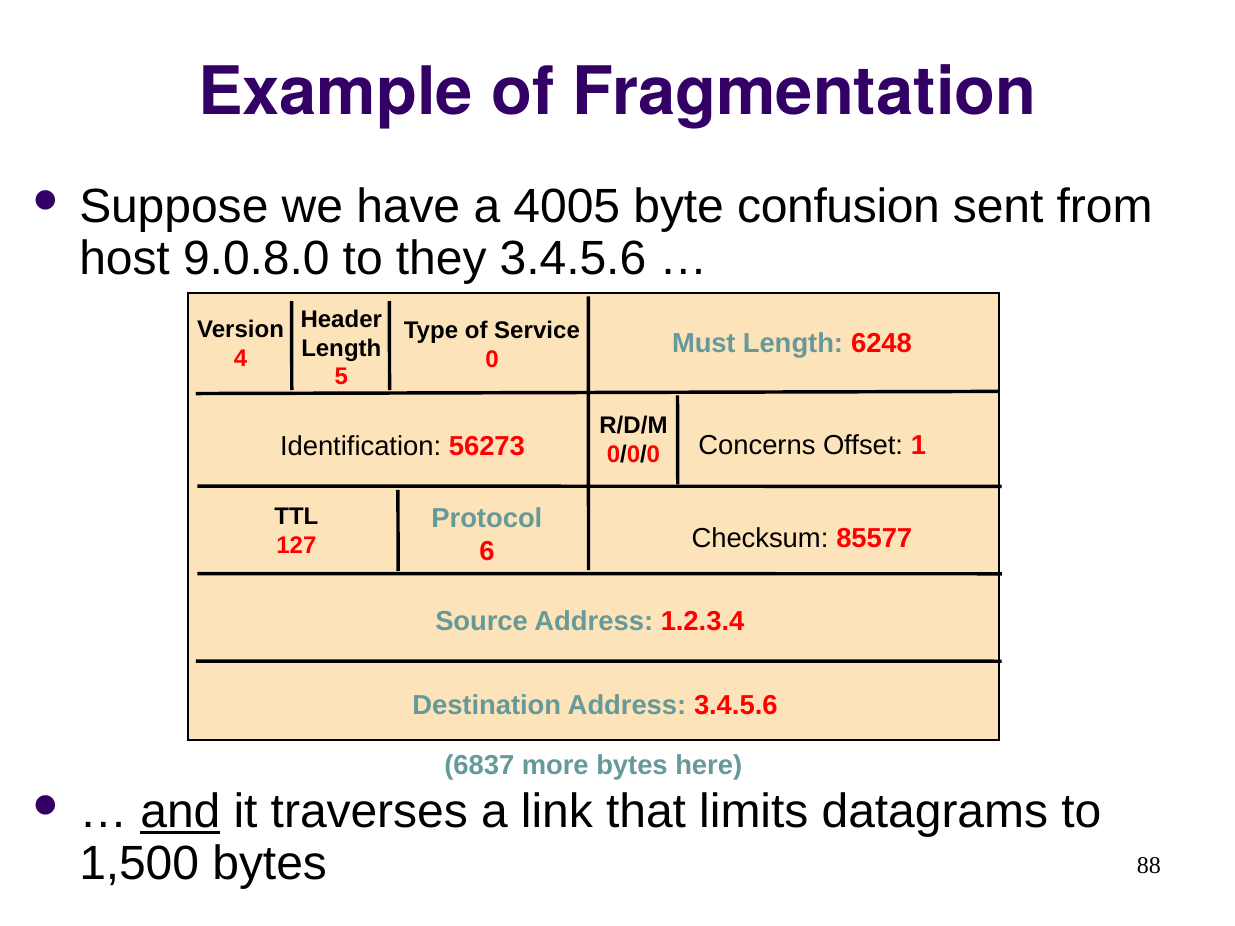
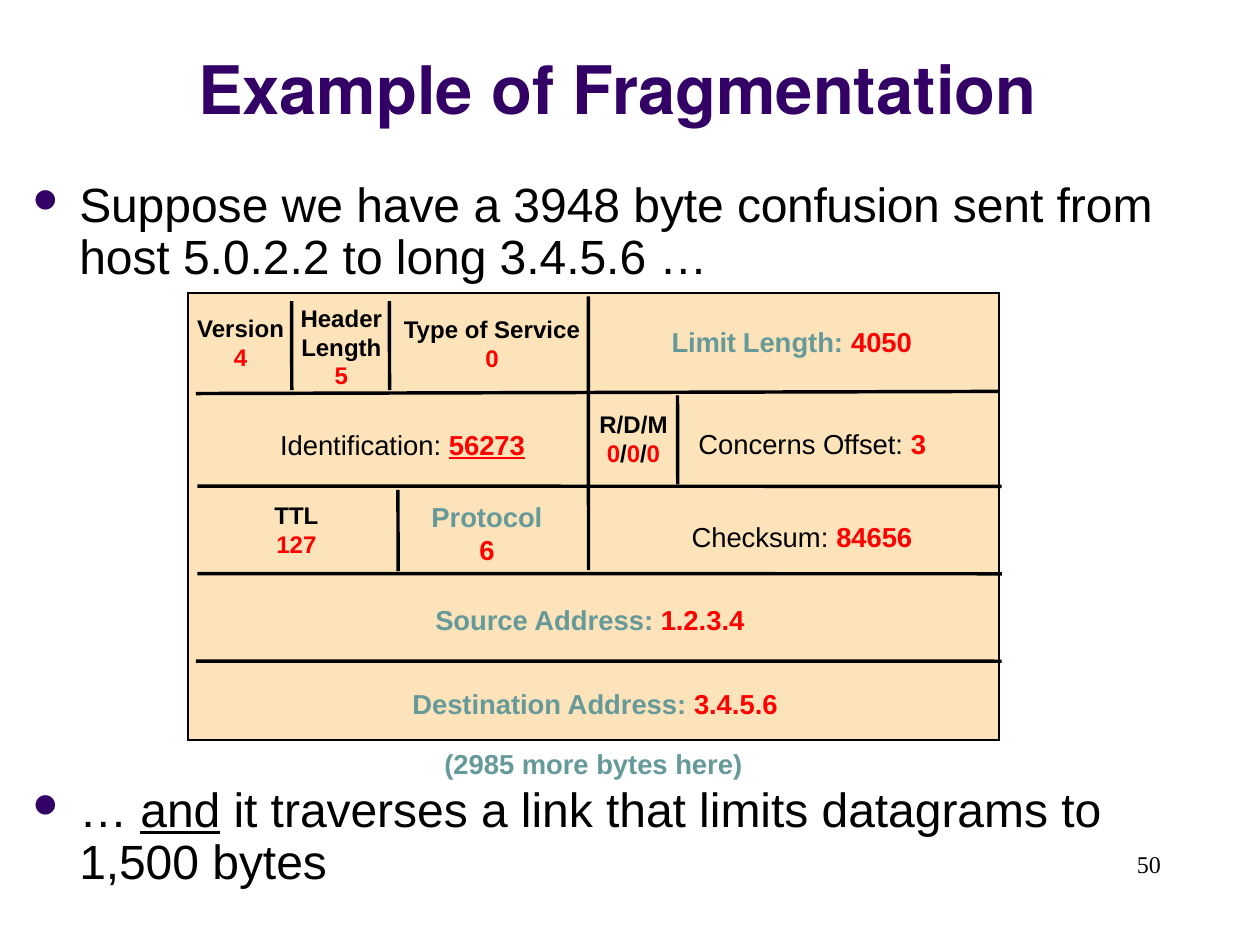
4005: 4005 -> 3948 (567, 207)
9.0.8.0: 9.0.8.0 -> 5.0.2.2 (256, 259)
they: they -> long (441, 259)
Must: Must -> Limit (704, 343)
6248: 6248 -> 4050 (881, 343)
56273 underline: none -> present (487, 446)
1: 1 -> 3 (918, 446)
85577: 85577 -> 84656 (874, 539)
6837: 6837 -> 2985 (479, 765)
88: 88 -> 50 (1149, 866)
